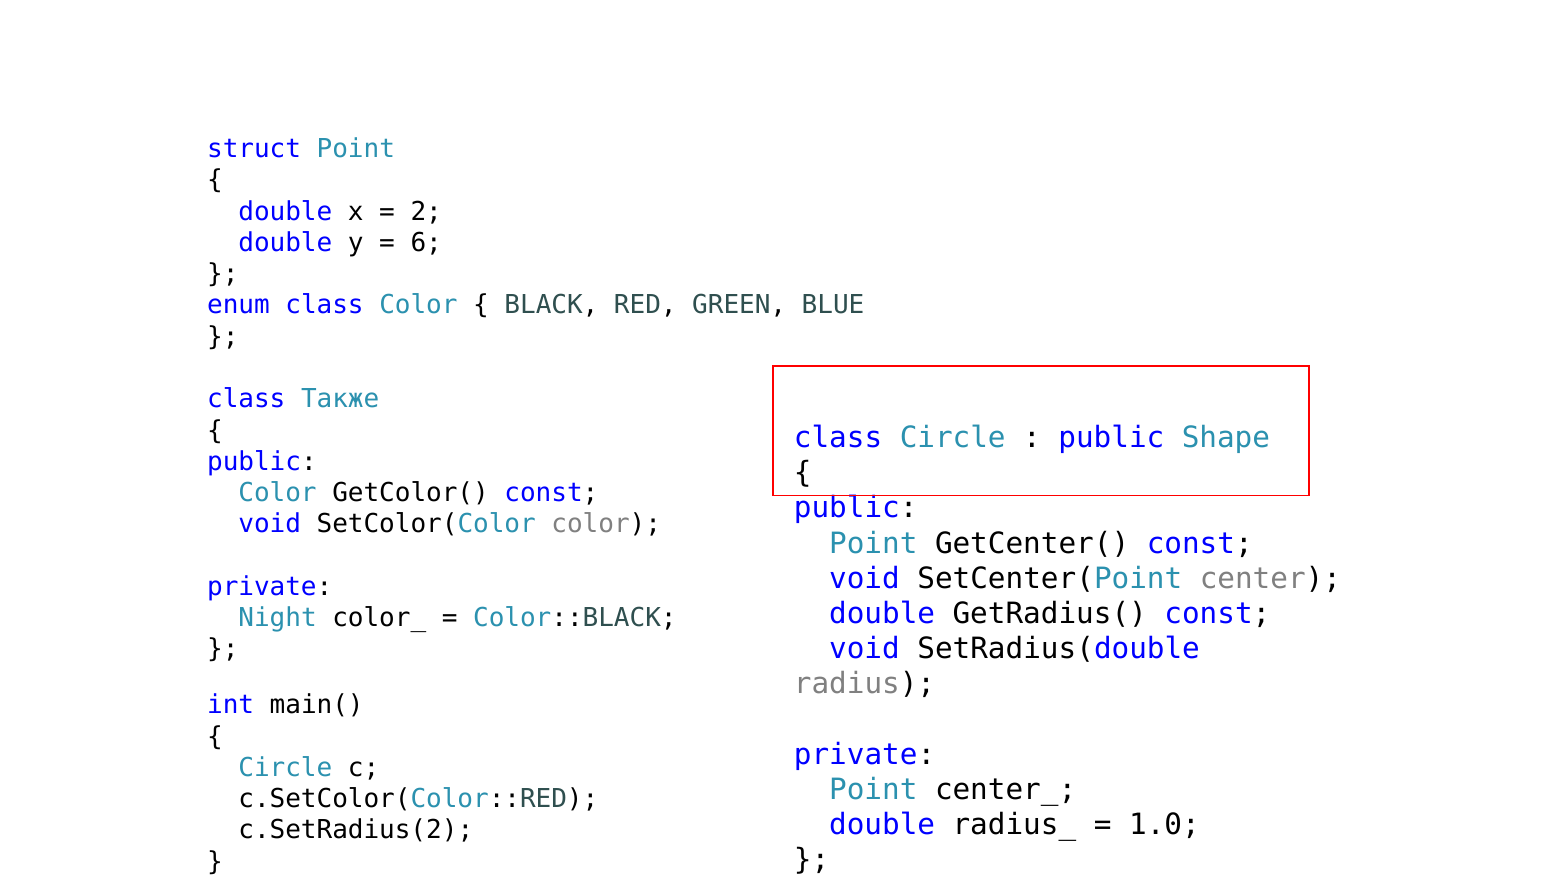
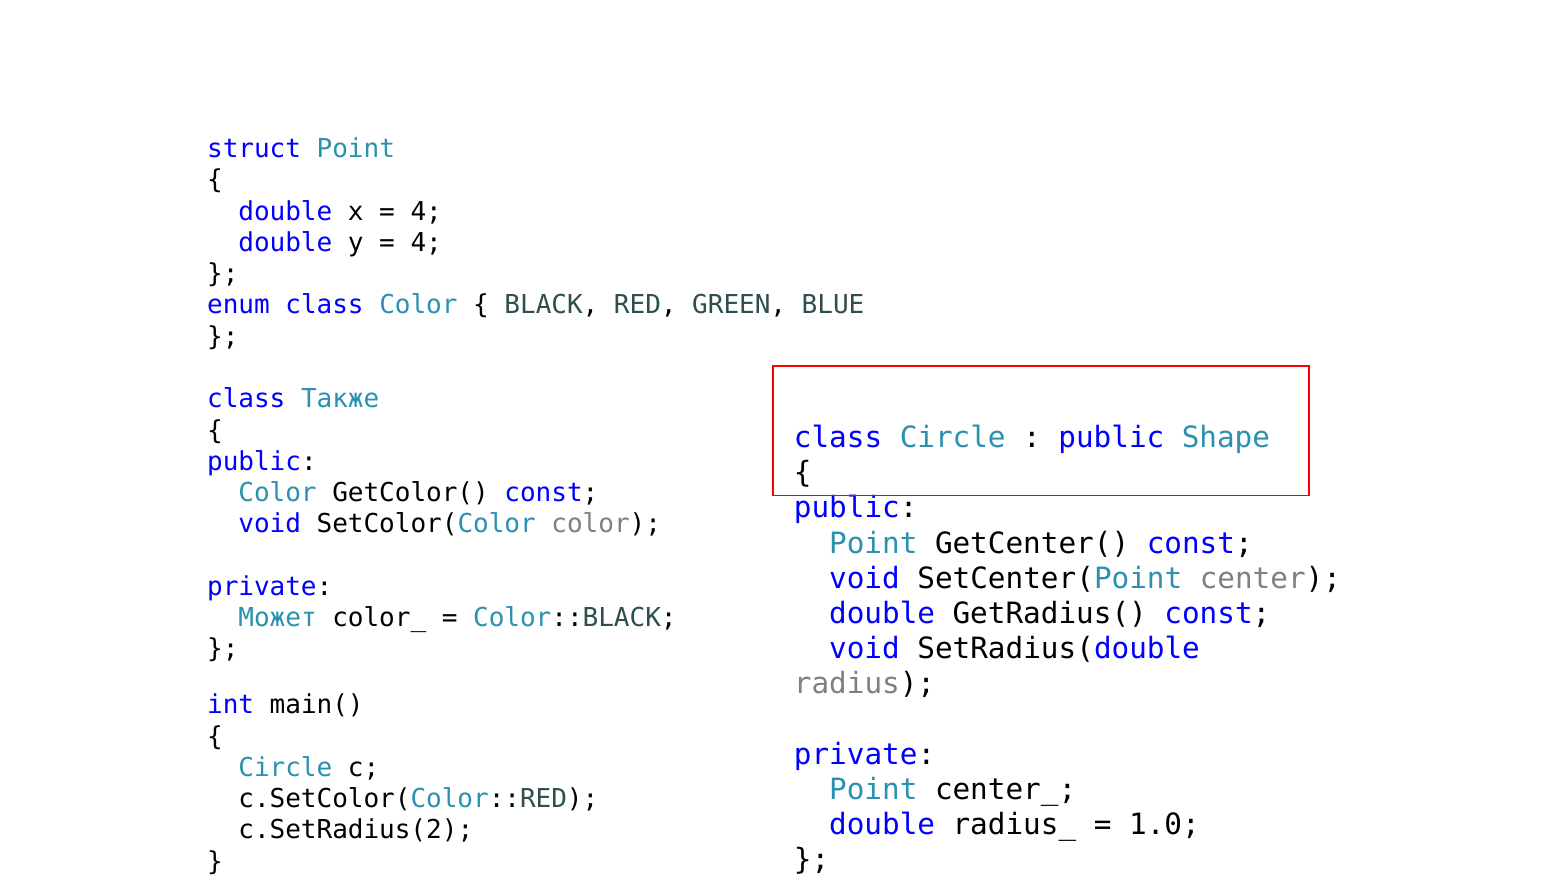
2: 2 -> 4 (426, 212)
6: 6 -> 4 (426, 243)
Night: Night -> Может (278, 618)
